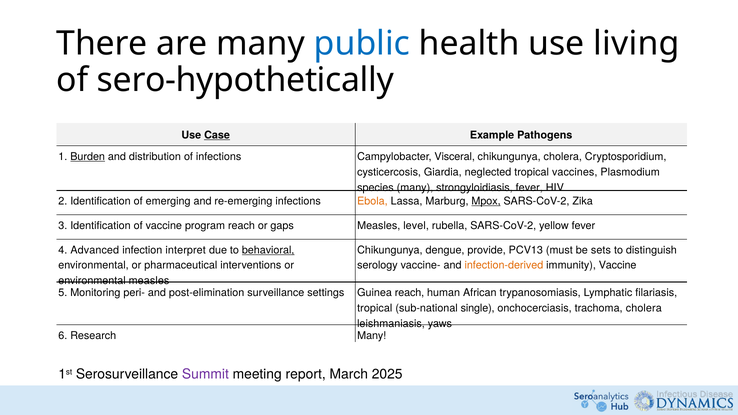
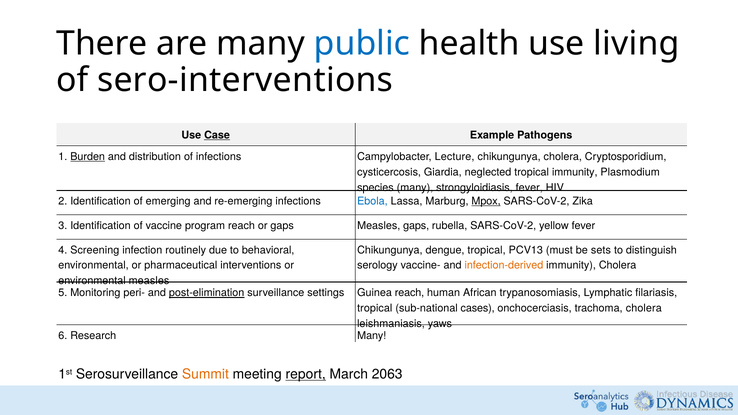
sero-hypothetically: sero-hypothetically -> sero-interventions (245, 80)
Visceral: Visceral -> Lecture (455, 157)
tropical vaccines: vaccines -> immunity (575, 172)
Ebola colour: orange -> blue (372, 201)
Measles level: level -> gaps (416, 226)
Advanced: Advanced -> Screening (95, 250)
interpret: interpret -> routinely (186, 250)
behavioral underline: present -> none (268, 250)
dengue provide: provide -> tropical (487, 250)
immunity Vaccine: Vaccine -> Cholera (618, 265)
post-elimination underline: none -> present (207, 293)
single: single -> cases (478, 308)
Summit colour: purple -> orange (205, 374)
report underline: none -> present (306, 374)
2025: 2025 -> 2063 (387, 374)
